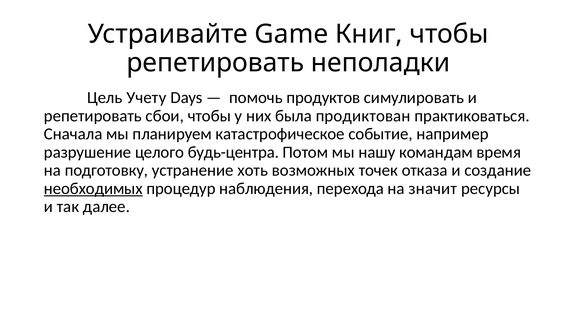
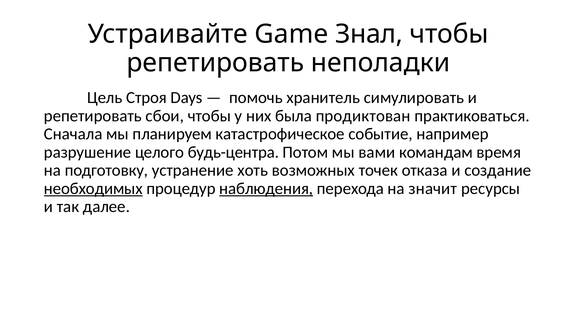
Книг: Книг -> Знал (369, 34)
Учету: Учету -> Строя (146, 98)
продуктов: продуктов -> хранитель (323, 98)
нашу: нашу -> вами (377, 152)
наблюдения underline: none -> present (266, 188)
